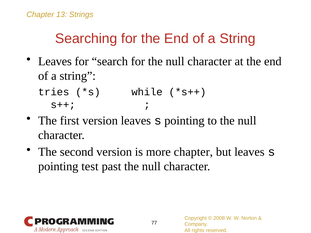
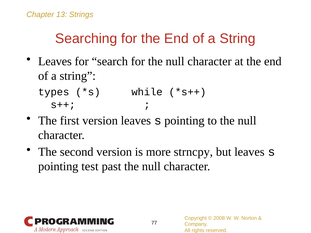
tries: tries -> types (54, 92)
more chapter: chapter -> strncpy (193, 152)
